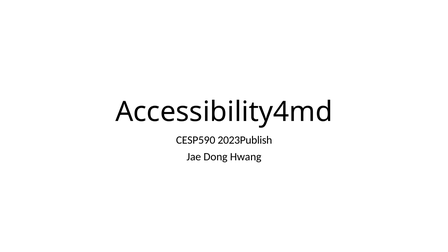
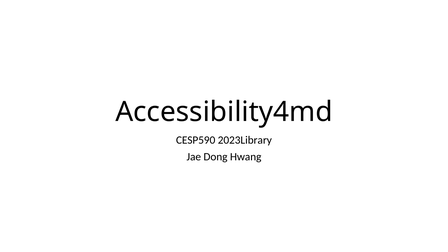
2023Publish: 2023Publish -> 2023Library (245, 140)
